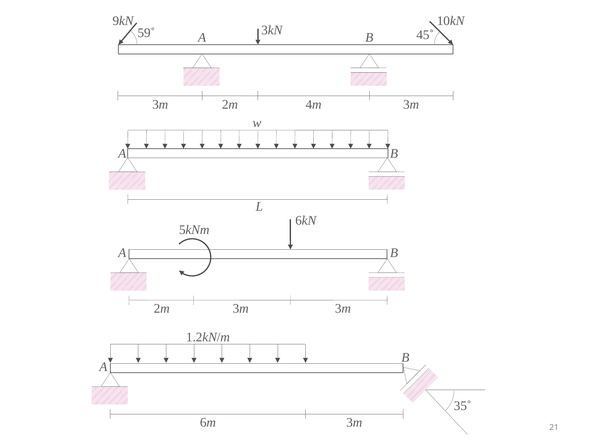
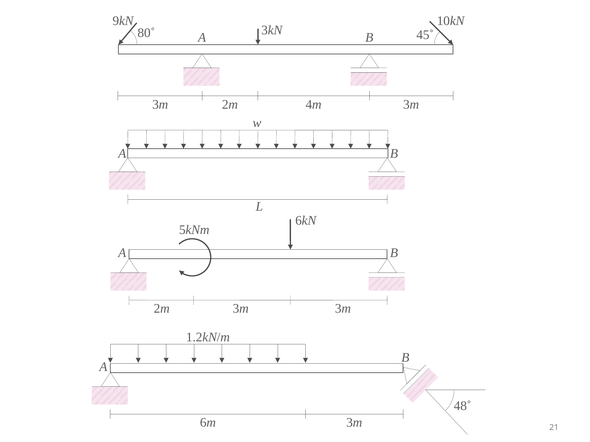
59˚: 59˚ -> 80˚ (146, 33)
35˚: 35˚ -> 48˚ (463, 406)
